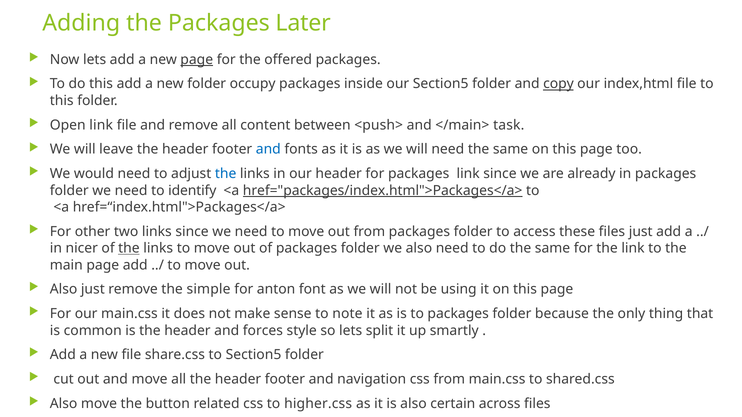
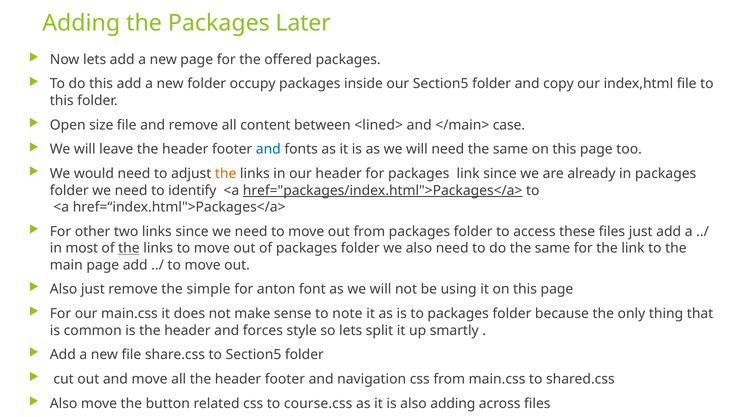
page underline: present -> none (197, 60)
copy underline: present -> none (558, 84)
Open link: link -> size (101, 125)
<push>: <push> -> <lined> (379, 125)
task: task -> case (509, 125)
the colour: blue -> orange (226, 174)
nicer: nicer -> most (82, 248)
higher.css: higher.css -> course.css (318, 404)
also certain: certain -> adding (453, 404)
